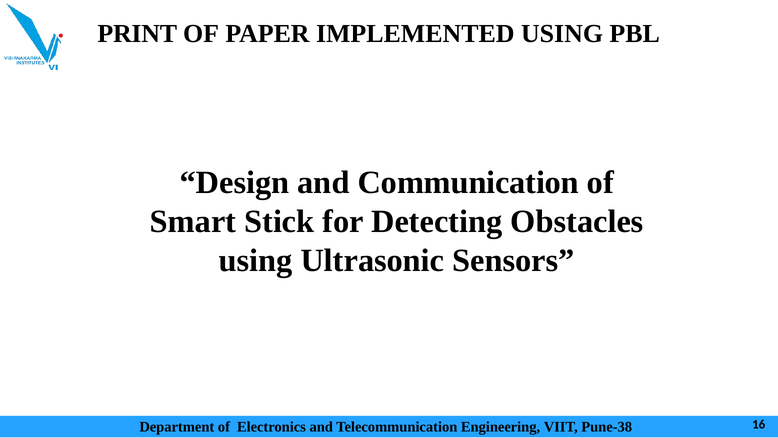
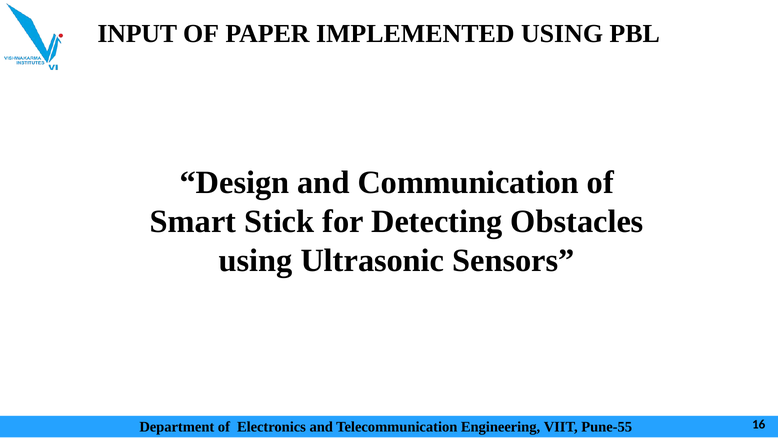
PRINT: PRINT -> INPUT (137, 34)
Pune-38: Pune-38 -> Pune-55 (607, 427)
